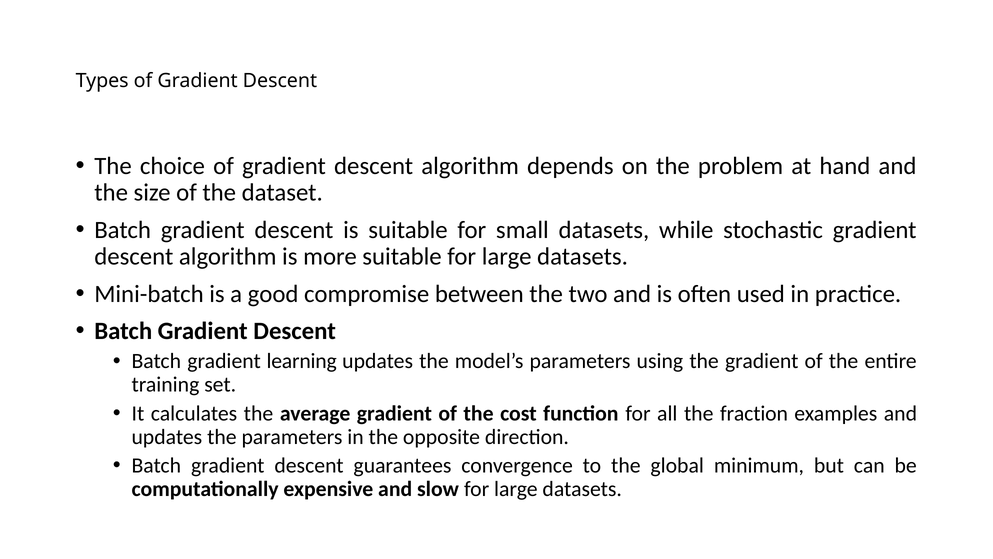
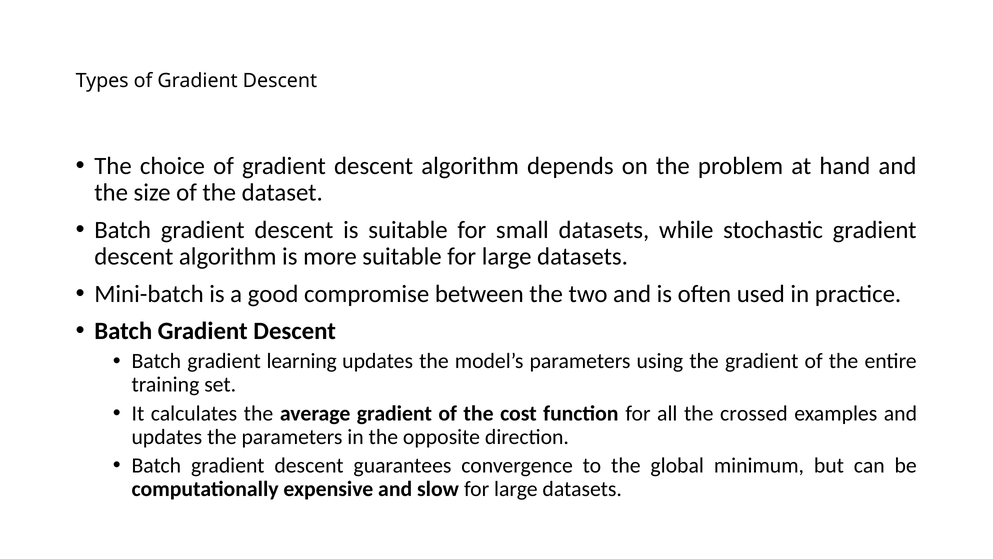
fraction: fraction -> crossed (754, 413)
